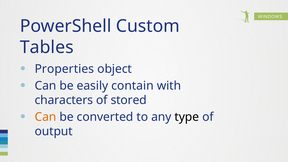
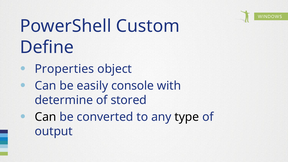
Tables: Tables -> Define (47, 47)
contain: contain -> console (133, 86)
characters: characters -> determine (64, 100)
Can colour: orange -> black (45, 117)
